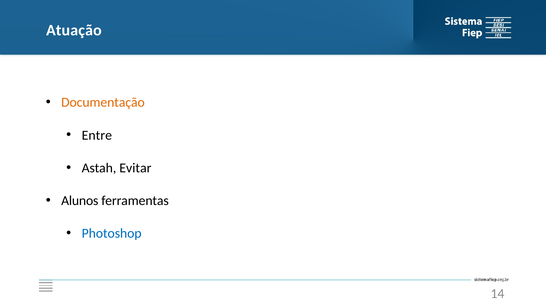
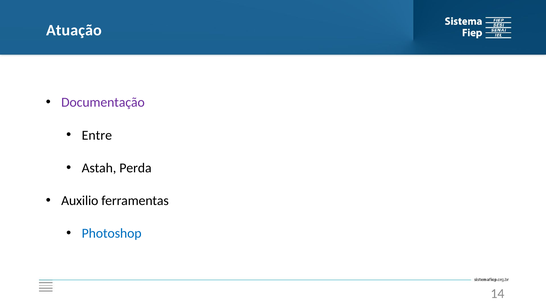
Documentação colour: orange -> purple (103, 103)
Evitar: Evitar -> Perda (135, 168)
Alunos: Alunos -> Auxilio (80, 201)
